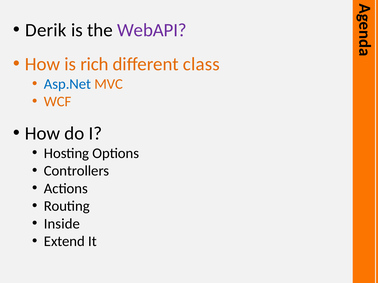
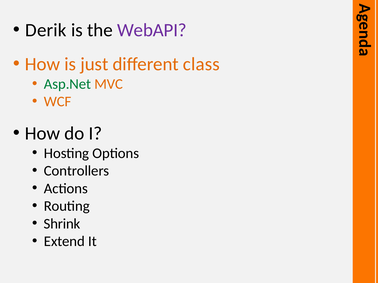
rich: rich -> just (94, 64)
Asp.Net colour: blue -> green (68, 84)
Inside: Inside -> Shrink (62, 224)
